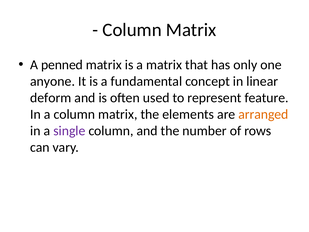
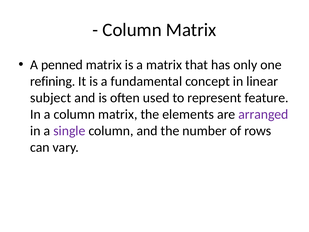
anyone: anyone -> refining (53, 81)
deform: deform -> subject (51, 98)
arranged colour: orange -> purple (263, 114)
